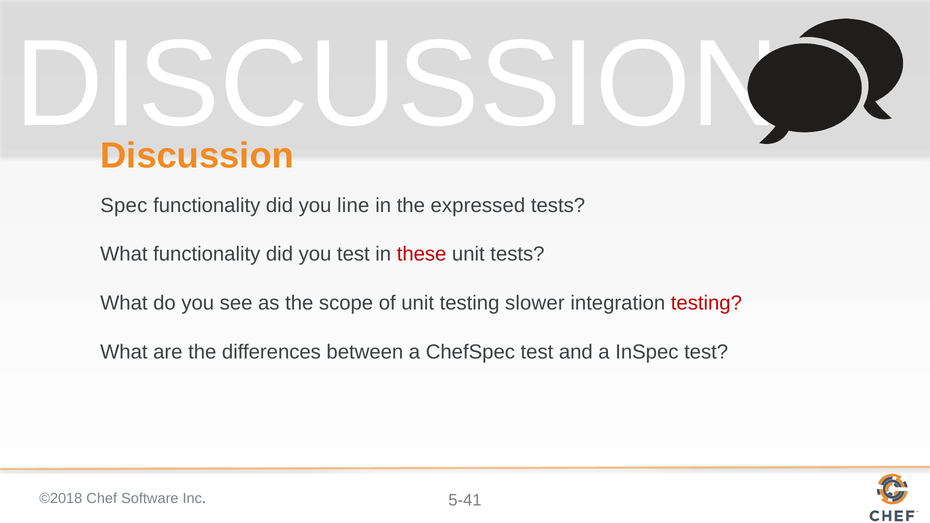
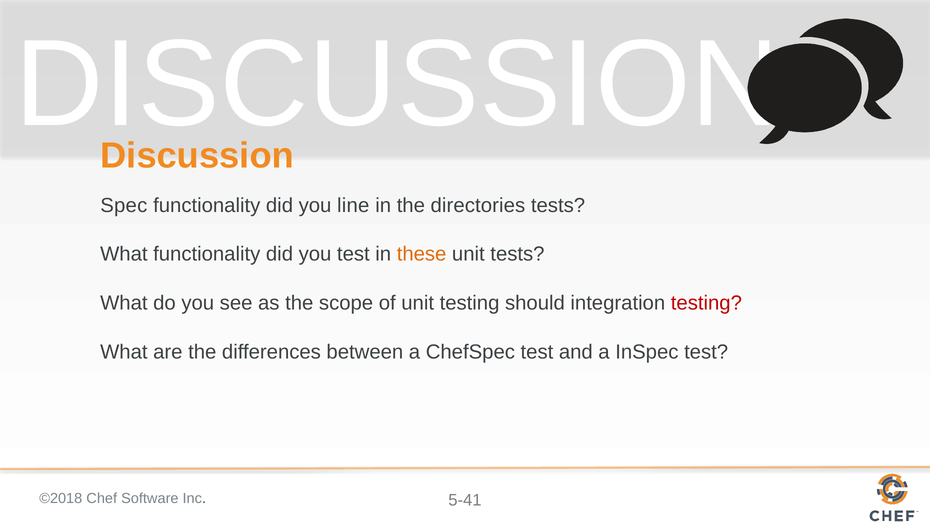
expressed: expressed -> directories (478, 205)
these colour: red -> orange (422, 254)
slower: slower -> should (535, 303)
